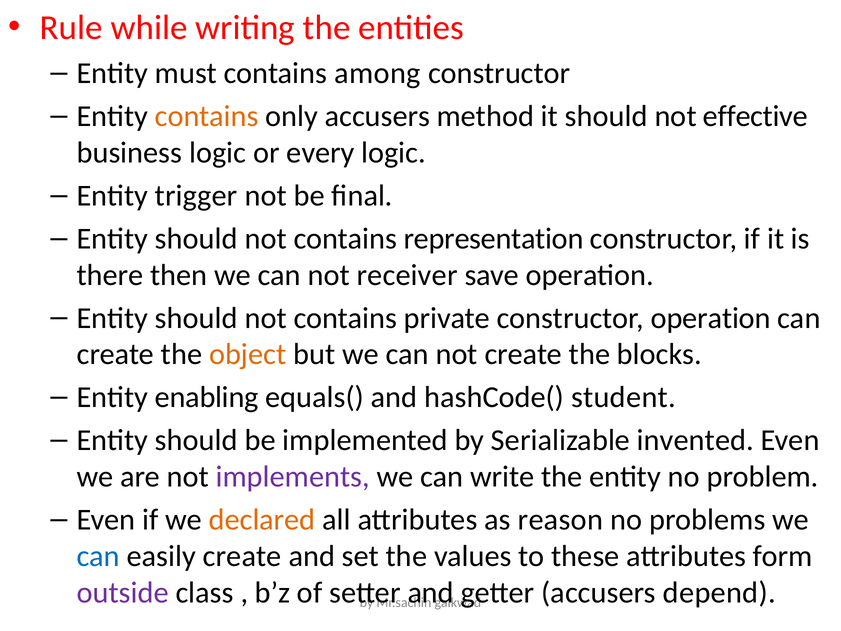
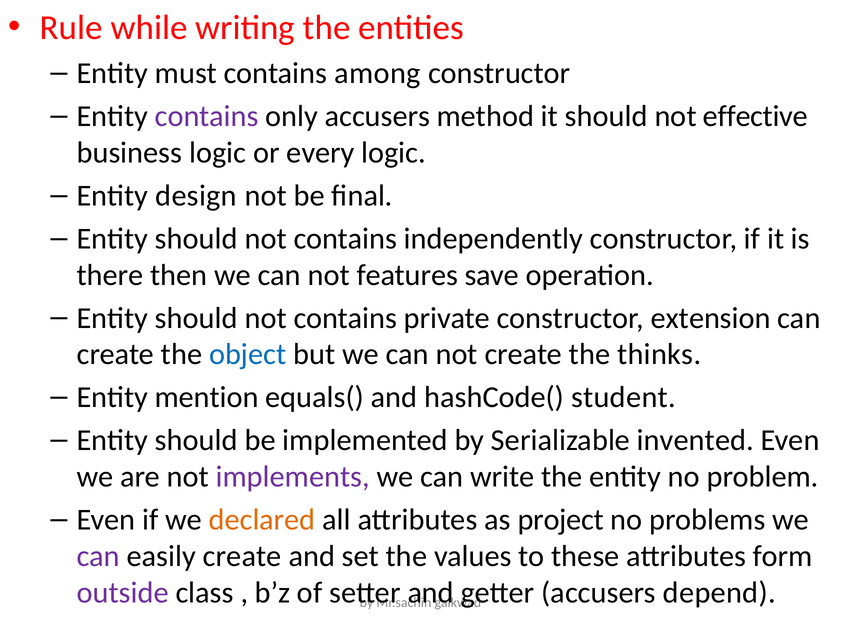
contains colour: orange -> purple (207, 116)
trigger: trigger -> design (196, 196)
representation: representation -> independently (493, 239)
receiver: receiver -> features (407, 275)
constructor operation: operation -> extension (711, 318)
object colour: orange -> blue (248, 354)
blocks: blocks -> thinks (659, 354)
enabling: enabling -> mention (207, 397)
reason: reason -> project (561, 520)
can colour: blue -> purple (98, 556)
